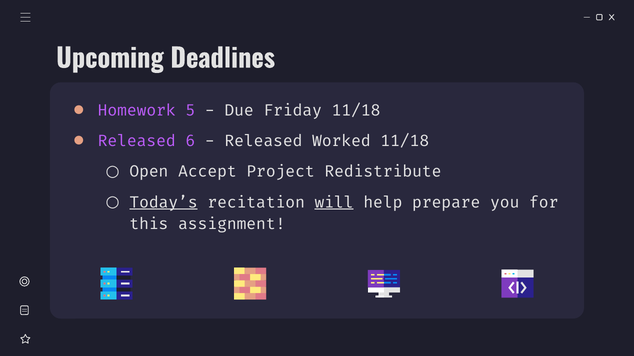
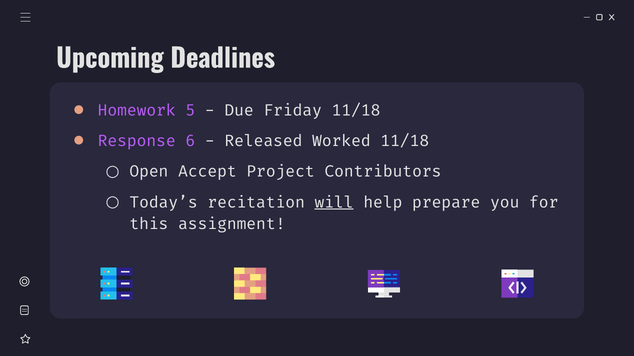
Released: Released -> Response (137, 141)
Redistribute: Redistribute -> Contributors (383, 172)
Today’s underline: present -> none (164, 203)
